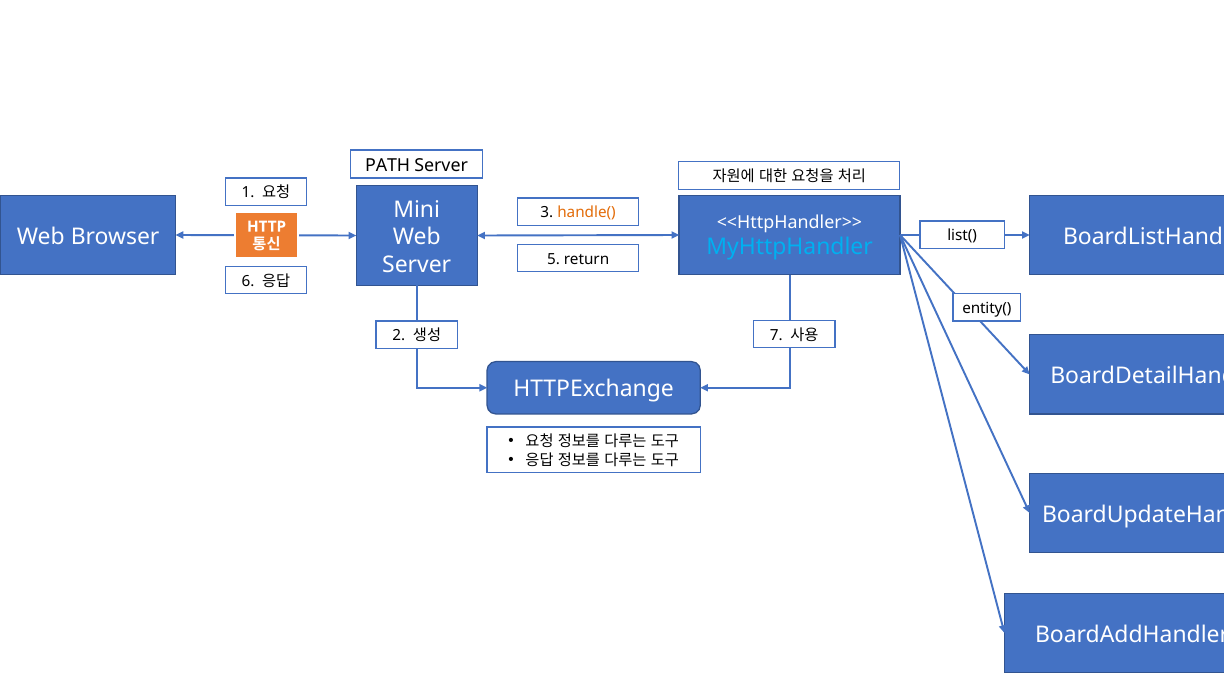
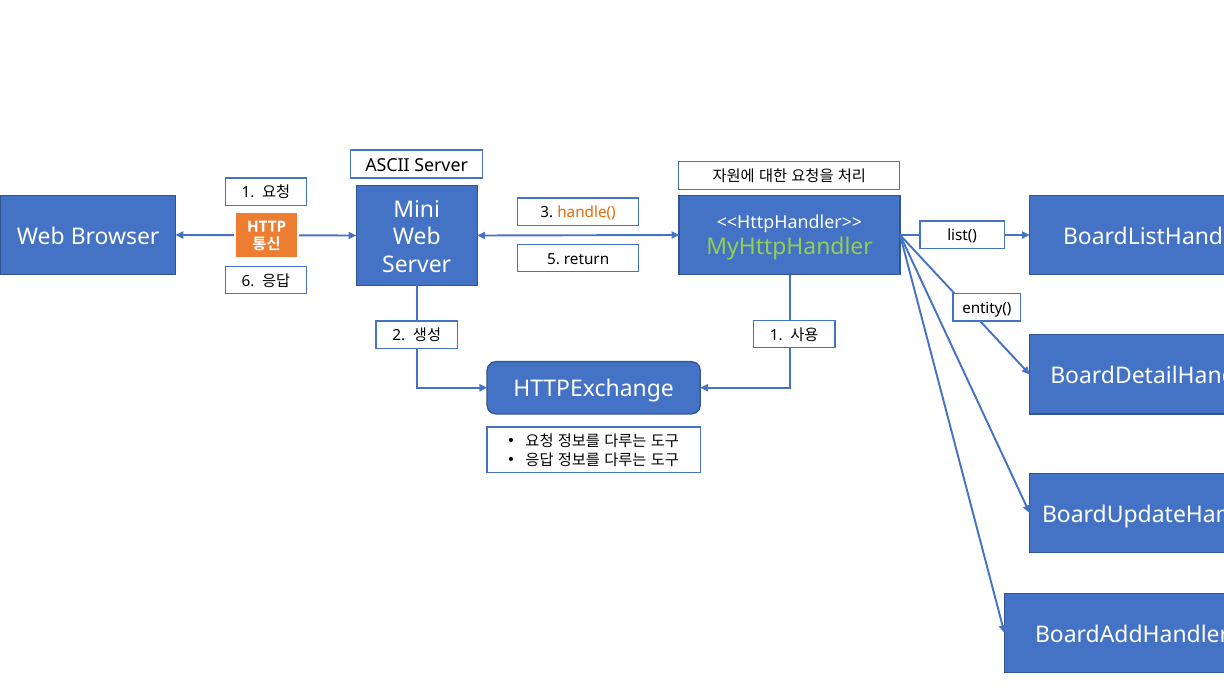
PATH: PATH -> ASCII (388, 165)
MyHttpHandler colour: light blue -> light green (790, 247)
7: 7 -> 1 (776, 335)
